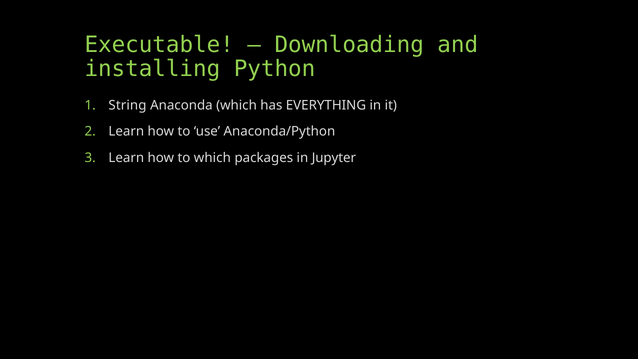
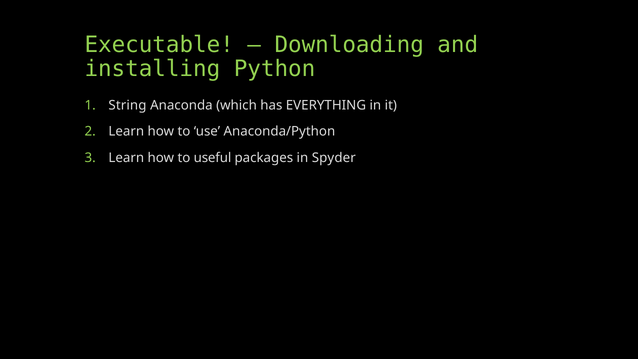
to which: which -> useful (213, 158)
Jupyter: Jupyter -> Spyder (334, 158)
